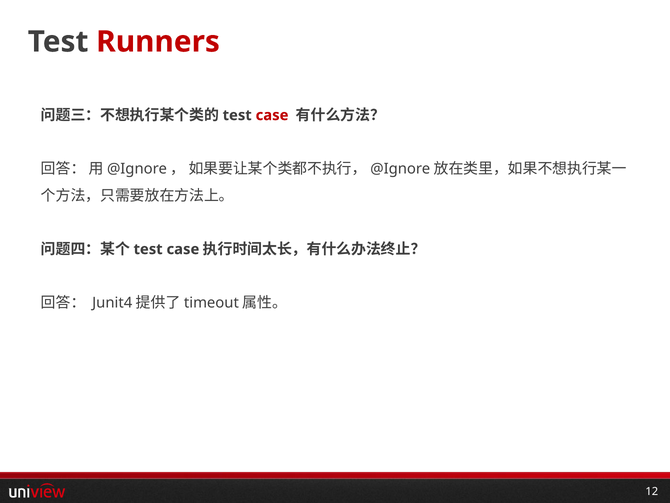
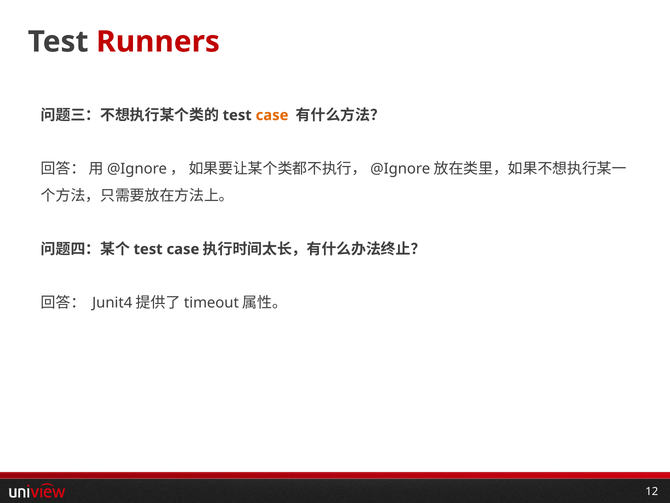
case colour: red -> orange (272, 115)
